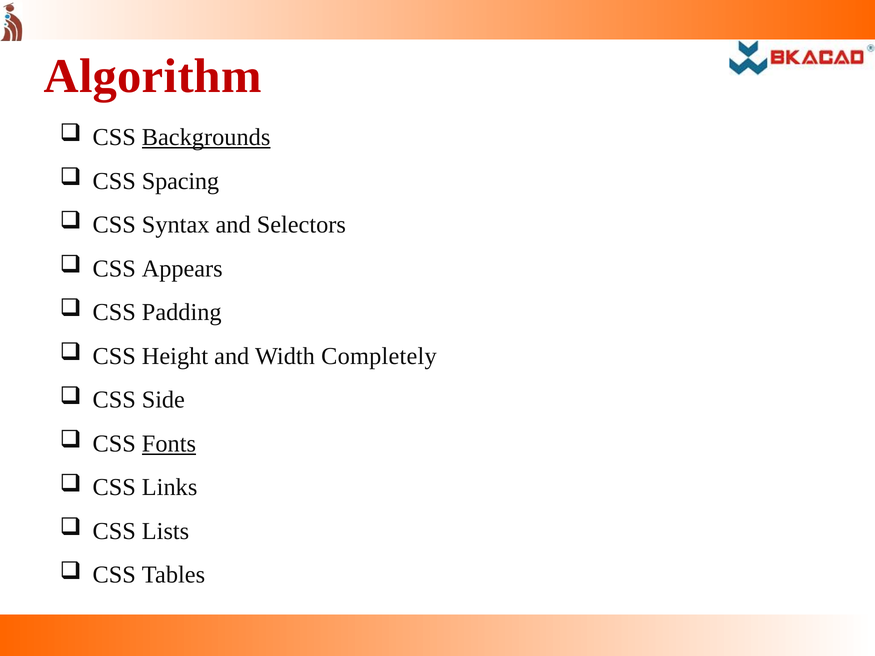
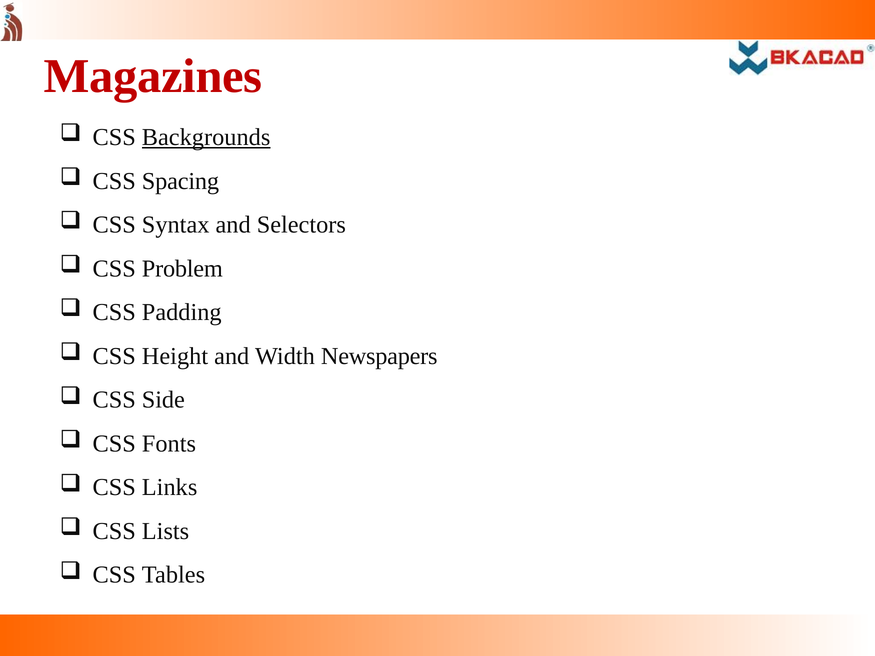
Algorithm: Algorithm -> Magazines (153, 76)
Appears: Appears -> Problem (182, 269)
Completely: Completely -> Newspapers (379, 356)
Fonts underline: present -> none (169, 444)
